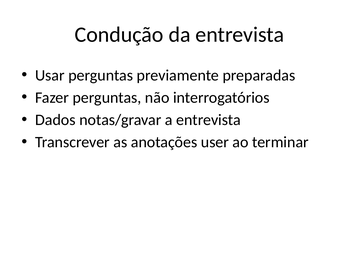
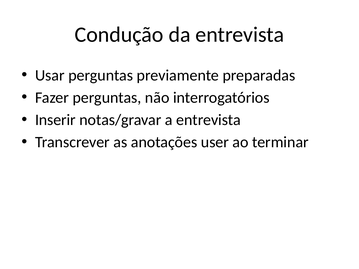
Dados: Dados -> Inserir (55, 120)
